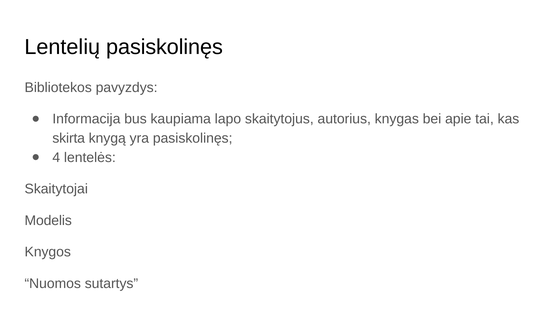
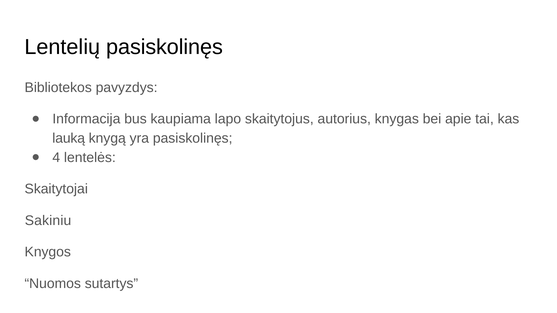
skirta: skirta -> lauką (69, 138)
Modelis: Modelis -> Sakiniu (48, 221)
